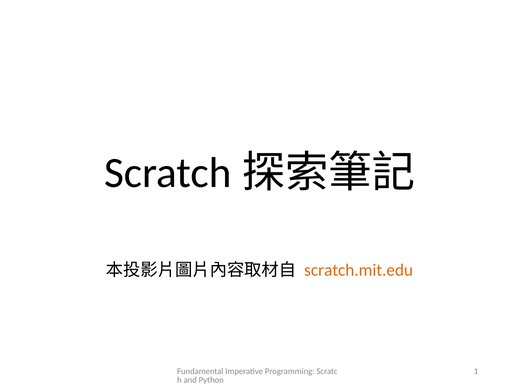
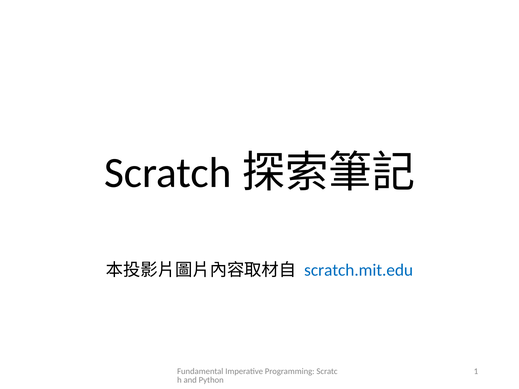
scratch.mit.edu colour: orange -> blue (359, 270)
